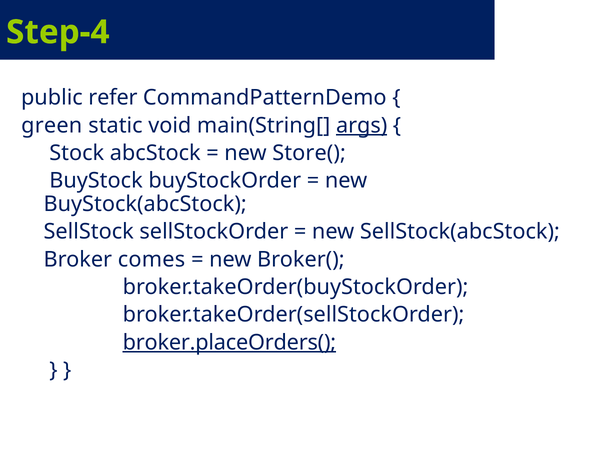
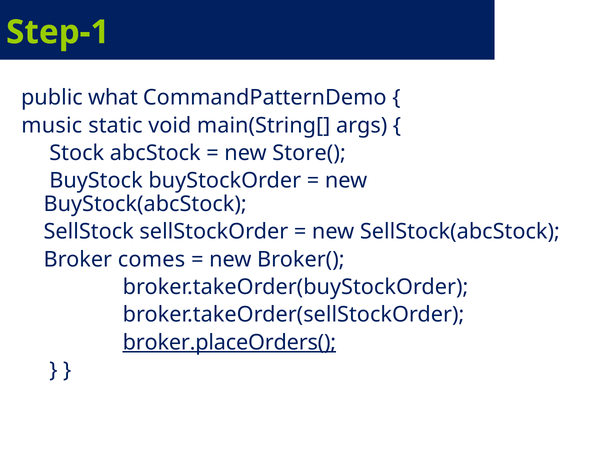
Step-4: Step-4 -> Step-1 (58, 32)
refer: refer -> what (113, 98)
green: green -> music (52, 125)
args underline: present -> none (362, 125)
